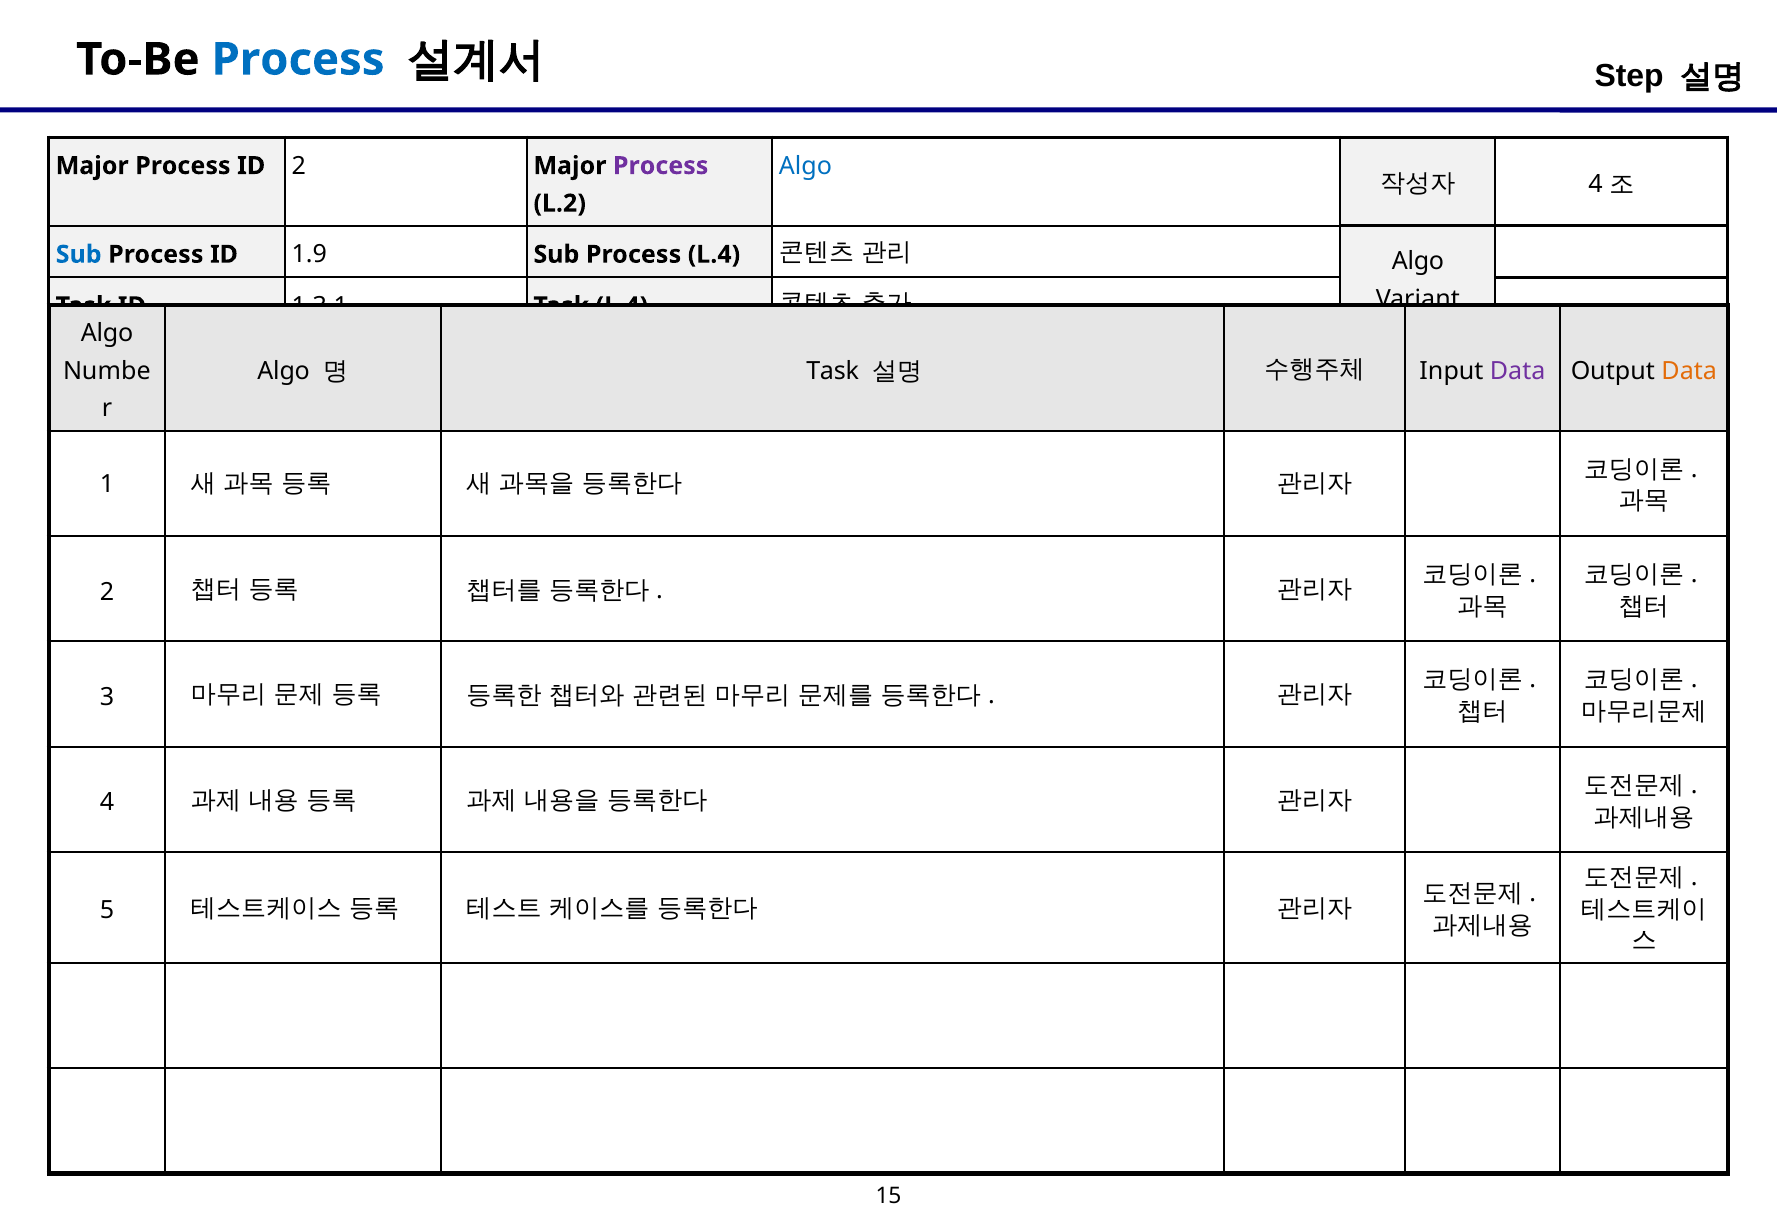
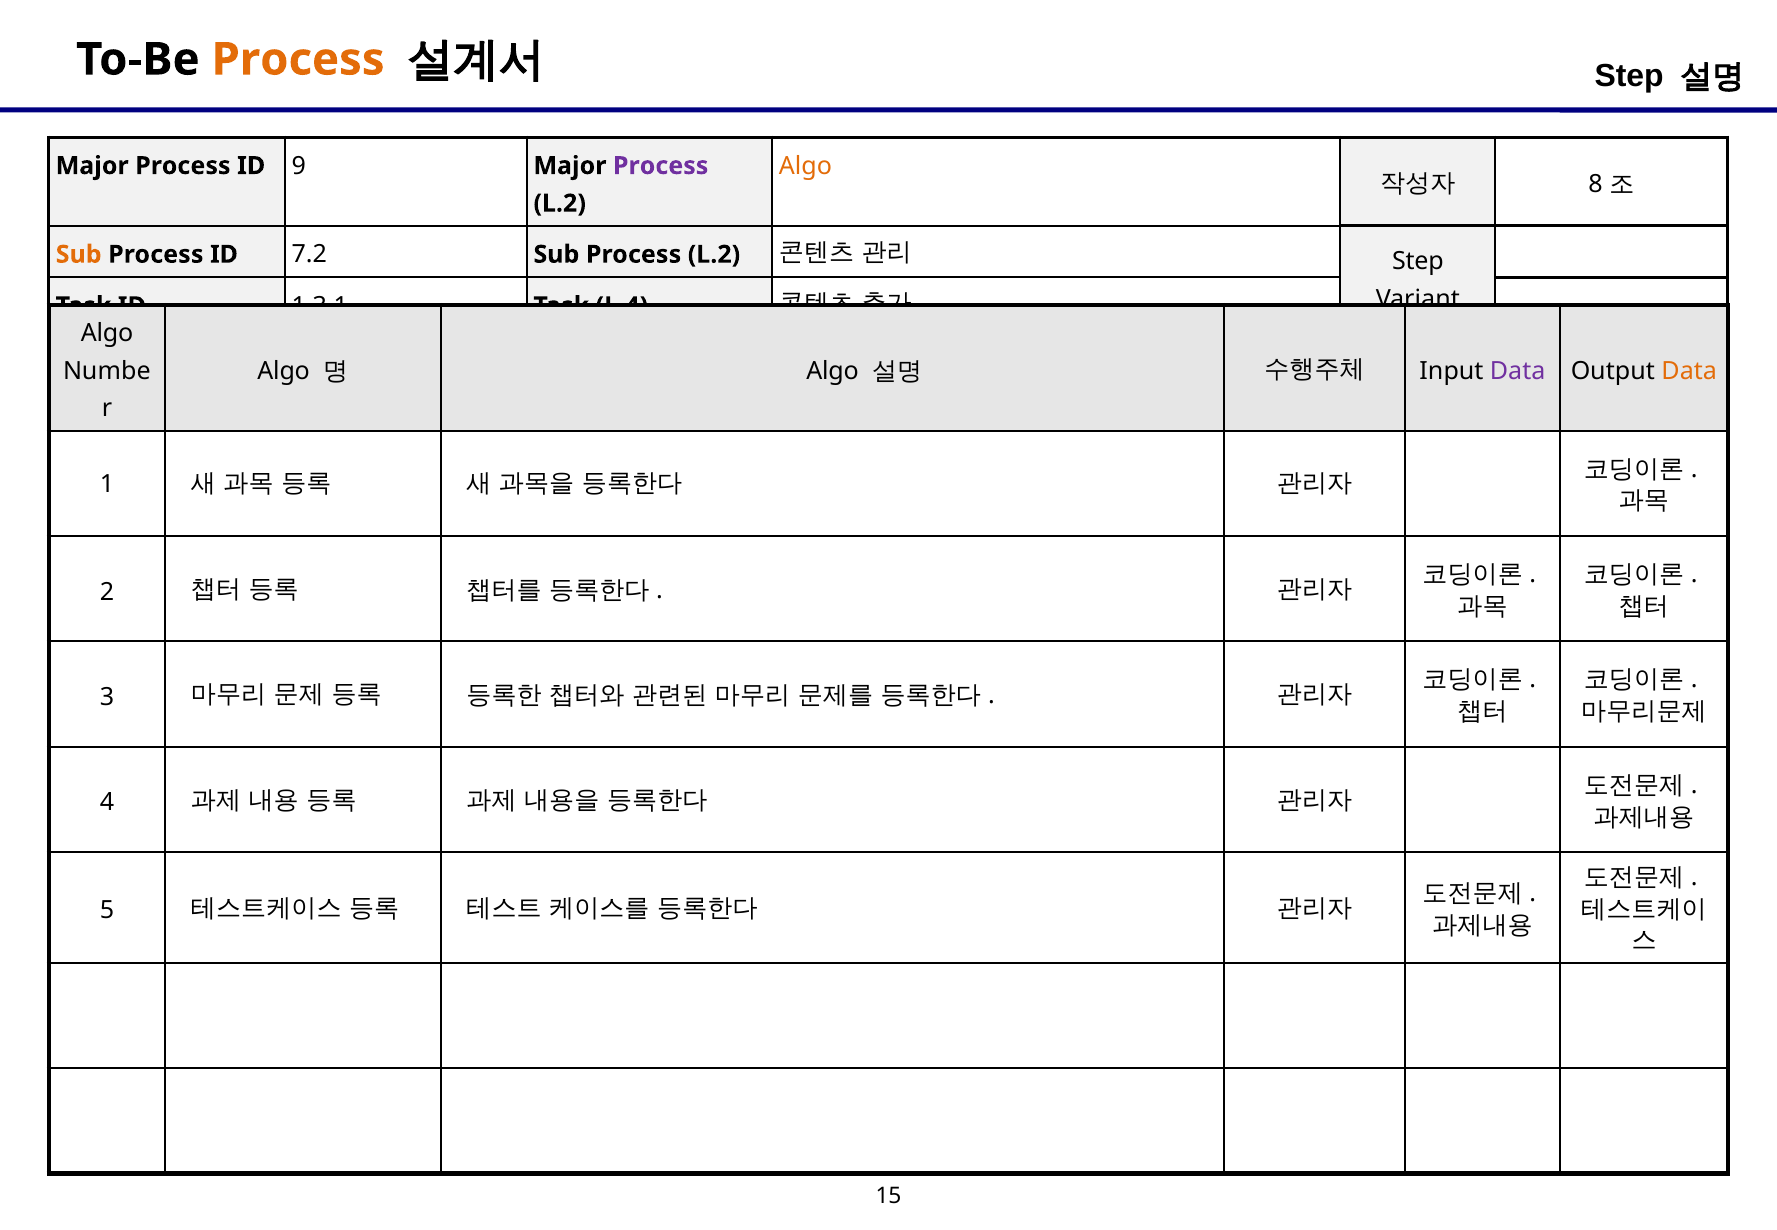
Process colour: blue -> orange (298, 60)
Algo colour: blue -> orange (805, 166)
ID 2: 2 -> 9 (299, 166)
4: 4 -> 8 (1596, 185)
Sub colour: blue -> orange (79, 255)
1.9: 1.9 -> 7.2 (309, 255)
Sub Process L.4: L.4 -> L.2 (714, 255)
Algo: Algo -> Step (1418, 262)
Task: Task -> Algo (833, 371)
